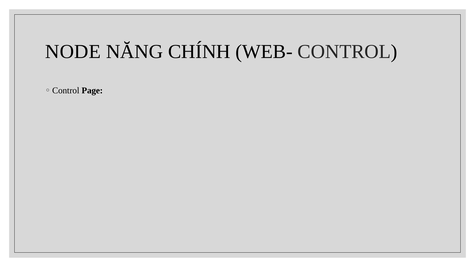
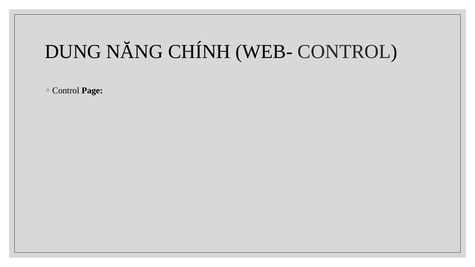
NODE: NODE -> DUNG (73, 52)
